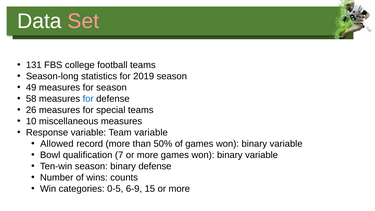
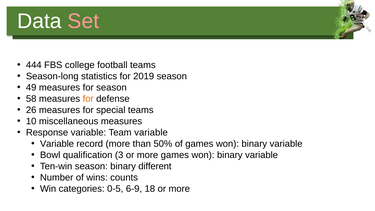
131: 131 -> 444 (34, 65)
for colour: blue -> orange (88, 99)
Allowed: Allowed -> Variable (57, 144)
7: 7 -> 3 (119, 155)
binary defense: defense -> different (155, 166)
15: 15 -> 18 (150, 189)
